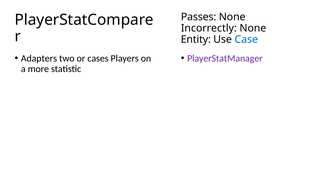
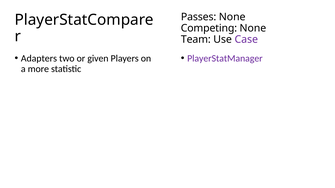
Incorrectly: Incorrectly -> Competing (209, 28)
Entity: Entity -> Team (196, 39)
Case colour: blue -> purple (246, 39)
cases: cases -> given (98, 58)
